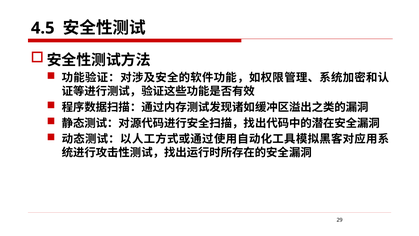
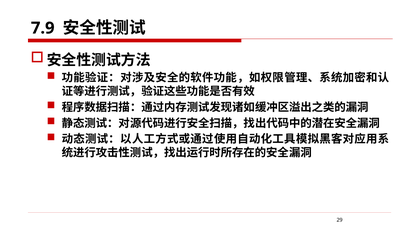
4.5: 4.5 -> 7.9 (43, 28)
